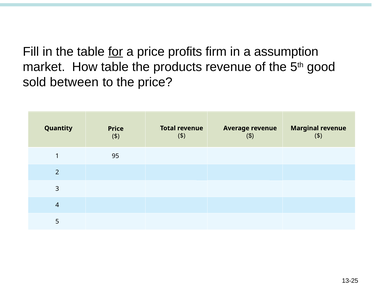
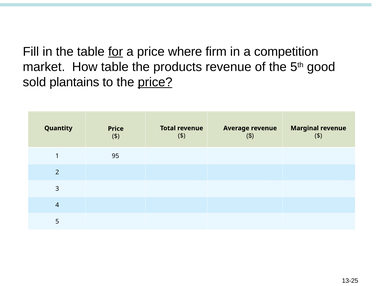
profits: profits -> where (185, 52)
assumption: assumption -> competition (286, 52)
between: between -> plantains (74, 82)
price underline: none -> present (155, 82)
